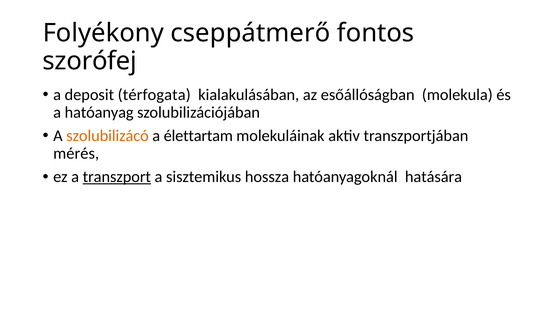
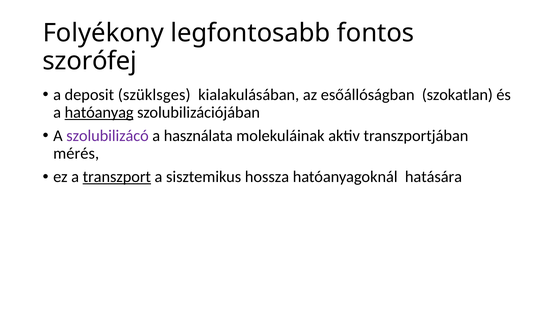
cseppátmerő: cseppátmerő -> legfontosabb (250, 33)
térfogata: térfogata -> szüklsges (154, 95)
molekula: molekula -> szokatlan (457, 95)
hatóanyag underline: none -> present (99, 112)
szolubilizácó colour: orange -> purple (108, 136)
élettartam: élettartam -> használata (198, 136)
